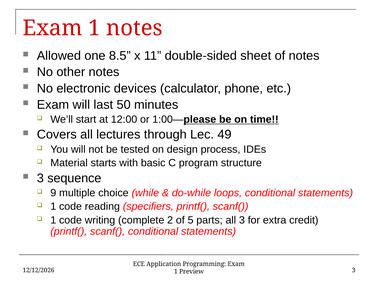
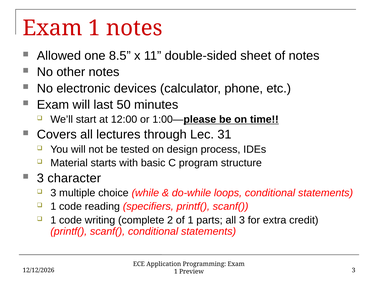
49: 49 -> 31 (224, 135)
sequence: sequence -> character (74, 178)
9: 9 -> 3 (53, 193)
of 5: 5 -> 1 (191, 221)
